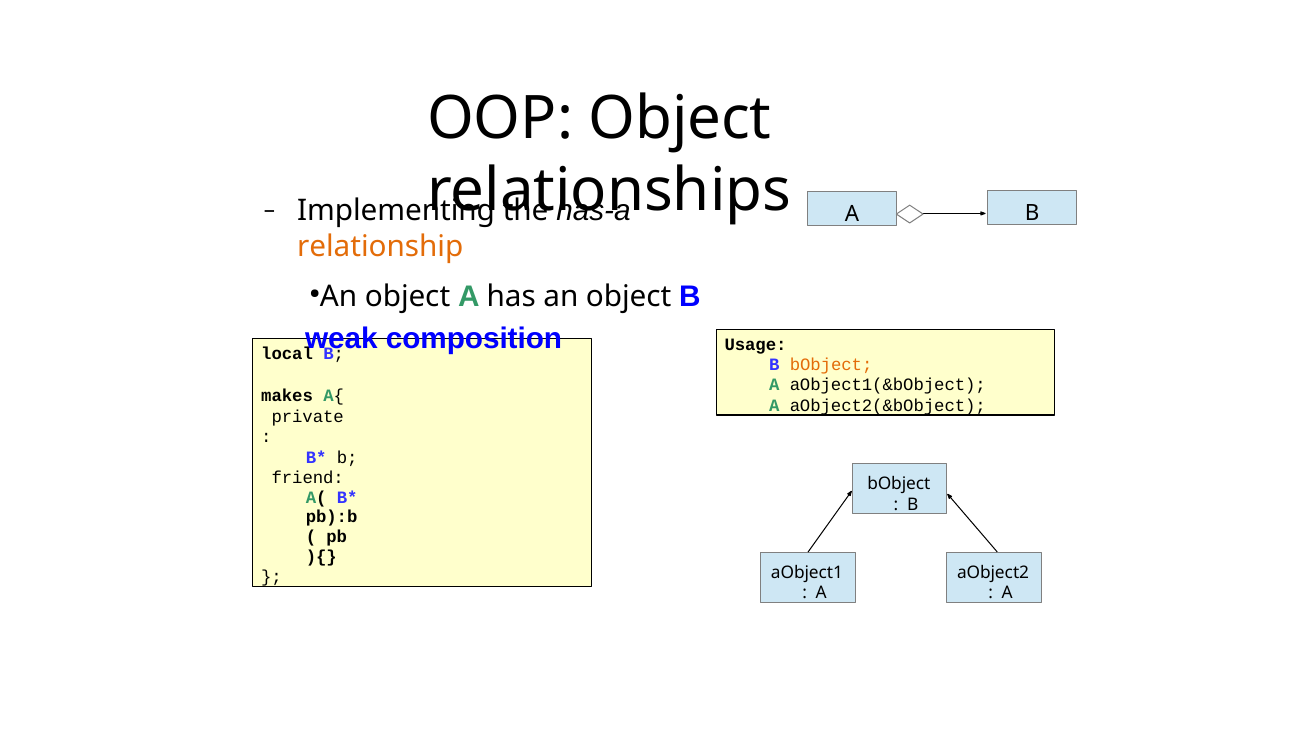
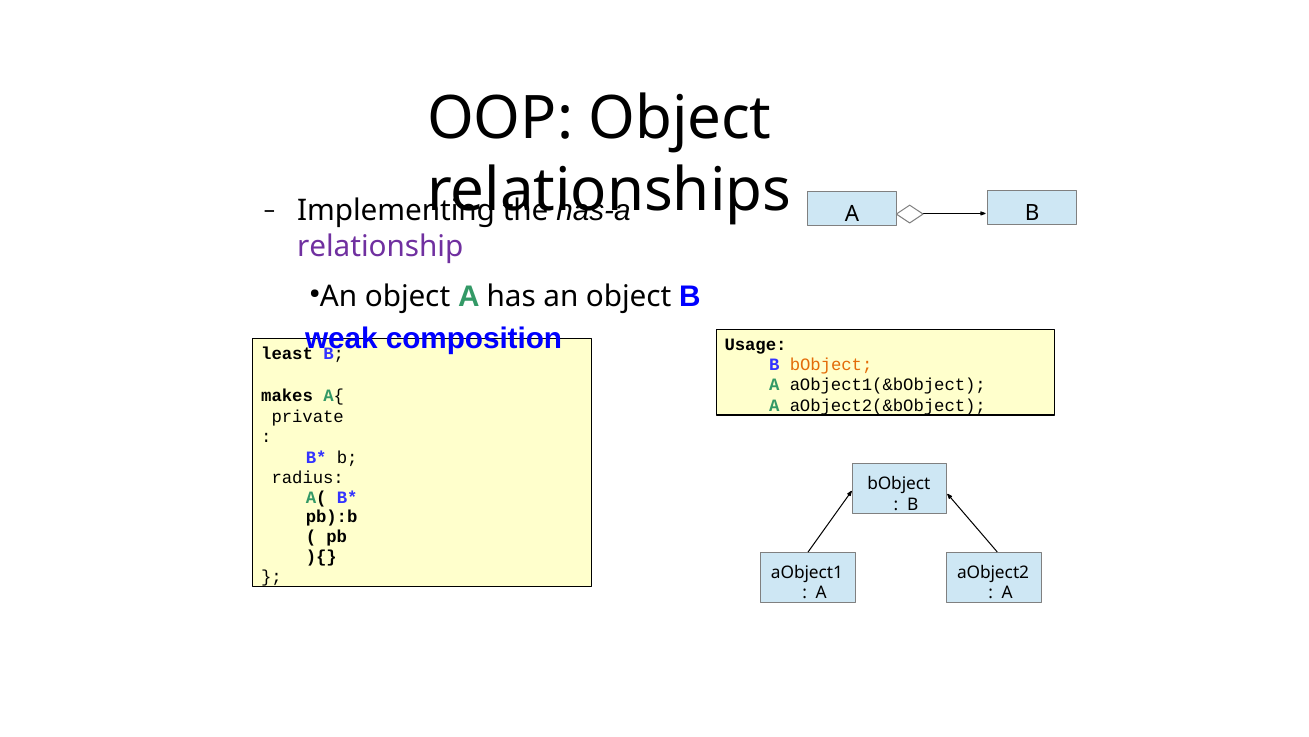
relationship colour: orange -> purple (380, 247)
local: local -> least (287, 353)
friend: friend -> radius (308, 477)
